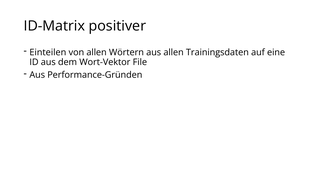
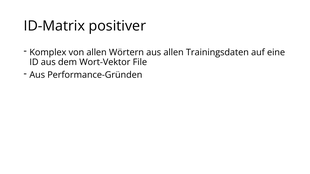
Einteilen: Einteilen -> Komplex (48, 52)
